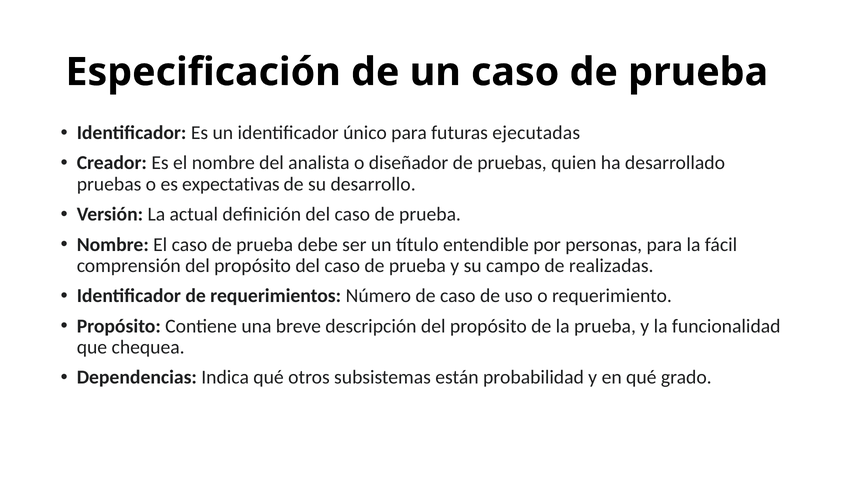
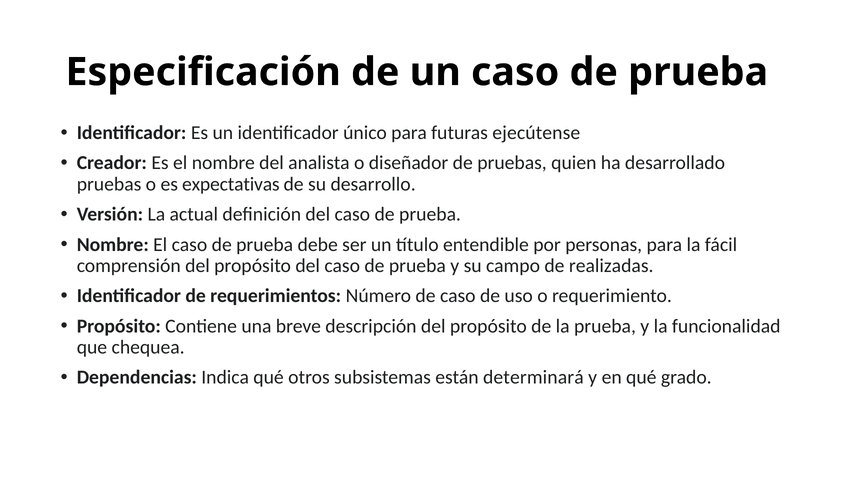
ejecutadas: ejecutadas -> ejecútense (536, 133)
probabilidad: probabilidad -> determinará (533, 378)
